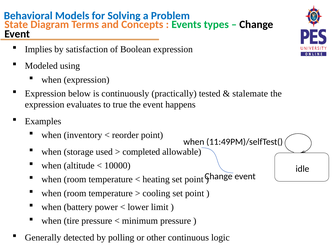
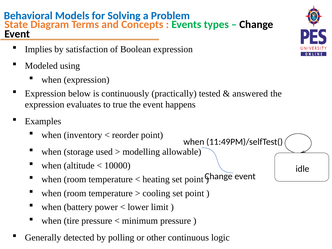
stalemate: stalemate -> answered (250, 94)
completed: completed -> modelling (141, 152)
